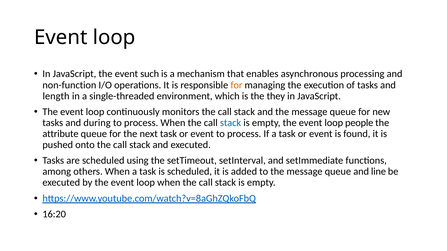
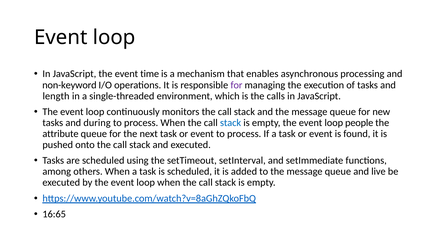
such: such -> time (150, 74)
non-function: non-function -> non-keyword (69, 85)
for colour: orange -> purple (236, 85)
they: they -> calls (276, 96)
line: line -> live (378, 172)
16:20: 16:20 -> 16:65 (54, 215)
